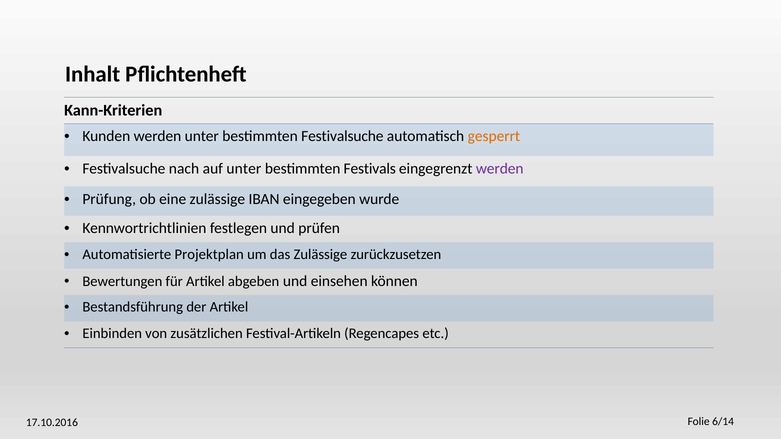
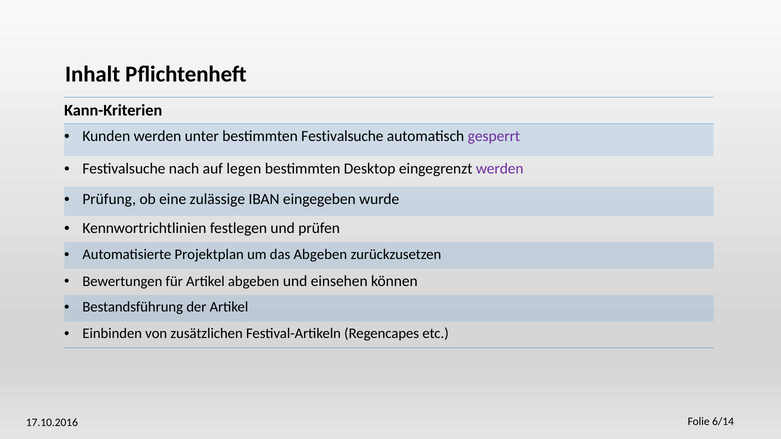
gesperrt colour: orange -> purple (494, 136)
auf unter: unter -> legen (244, 169)
Festivals: Festivals -> Desktop (370, 169)
das Zulässige: Zulässige -> Abgeben (320, 254)
